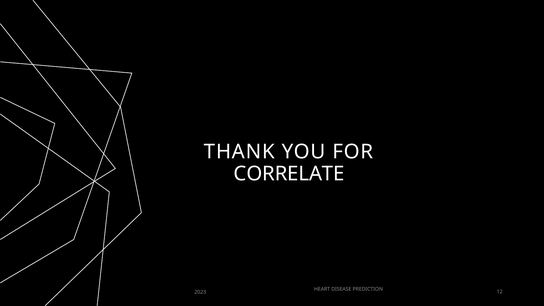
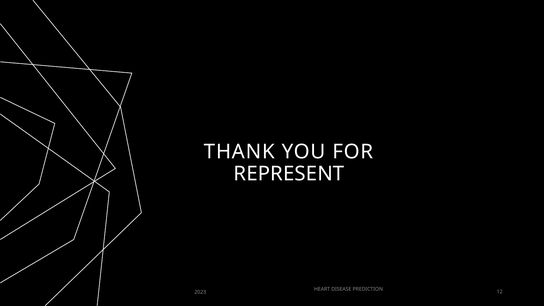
CORRELATE: CORRELATE -> REPRESENT (289, 174)
